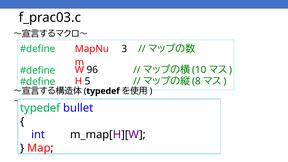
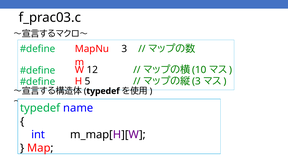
96: 96 -> 12 (92, 70)
8: 8 -> 3 (196, 81)
bullet: bullet -> name (78, 108)
